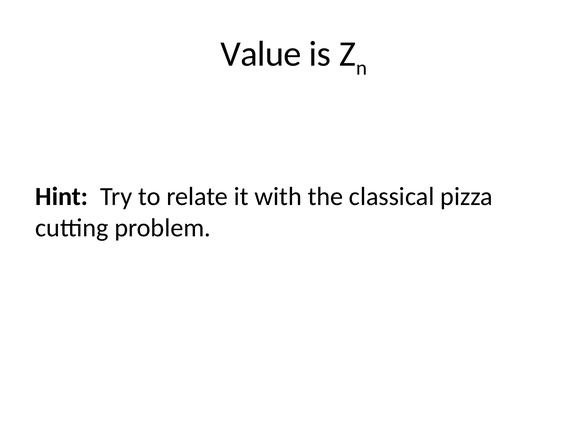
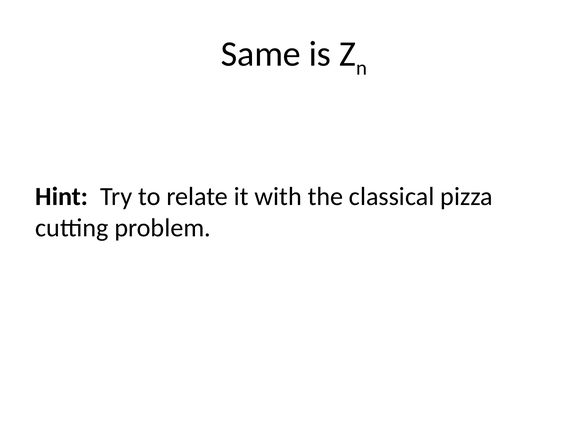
Value: Value -> Same (261, 54)
